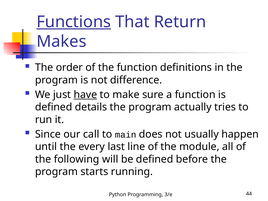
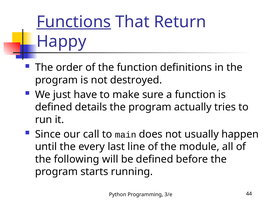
Makes: Makes -> Happy (61, 42)
difference: difference -> destroyed (136, 80)
have underline: present -> none (85, 95)
